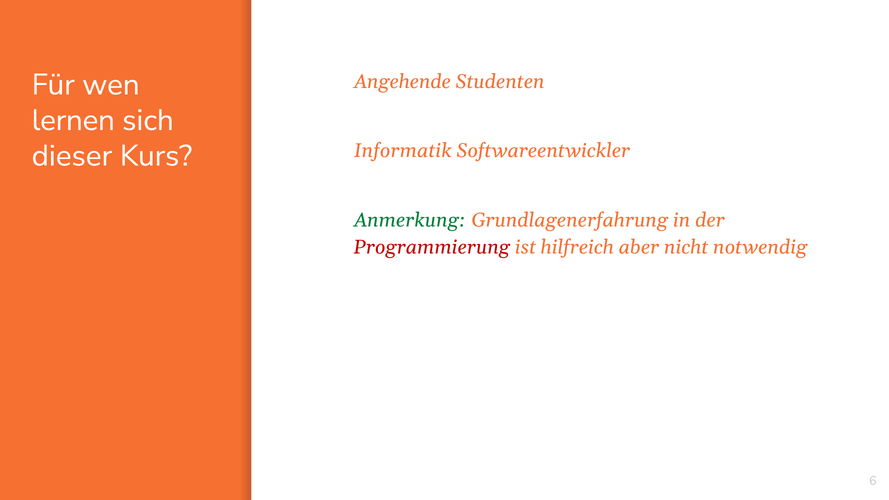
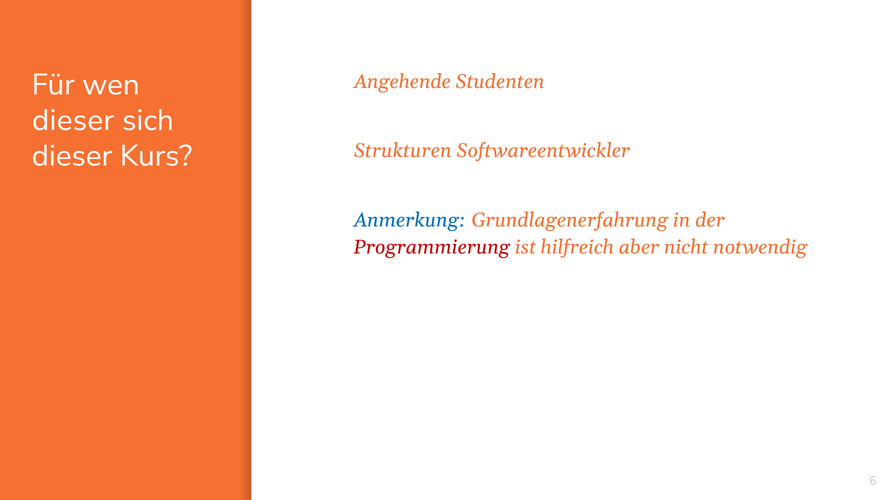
lernen: lernen -> dieser (73, 120)
Informatik: Informatik -> Strukturen (403, 151)
Anmerkung colour: green -> blue (410, 220)
